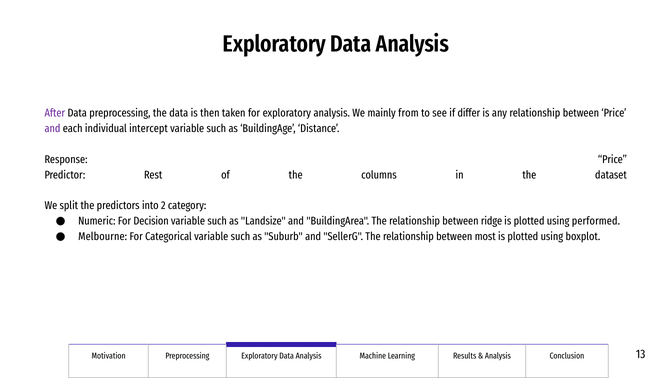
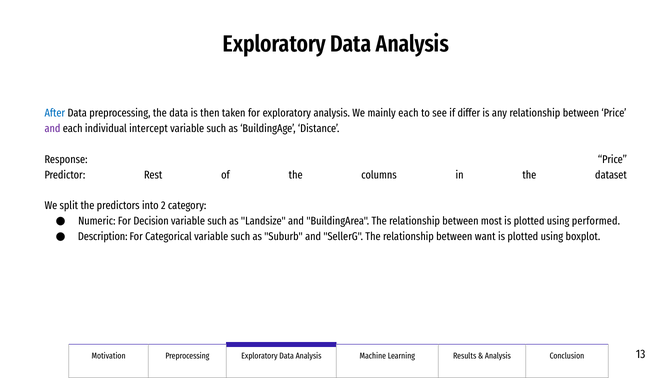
After colour: purple -> blue (55, 113)
mainly from: from -> each (408, 113)
ridge: ridge -> most (491, 221)
Melbourne: Melbourne -> Description (103, 237)
most: most -> want (485, 237)
